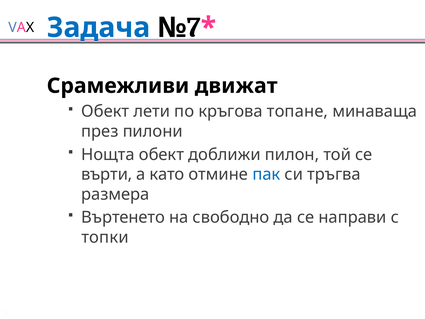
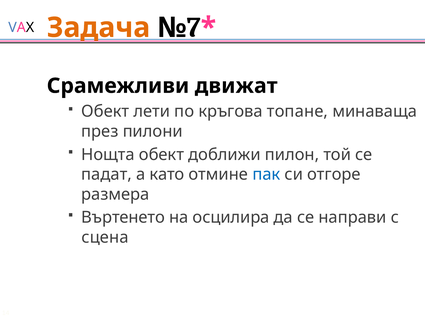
Задача colour: blue -> orange (98, 28)
върти: върти -> падат (107, 174)
тръгва: тръгва -> отгоре (334, 174)
свободно: свободно -> осцилира (231, 217)
топки: топки -> сцена (105, 237)
